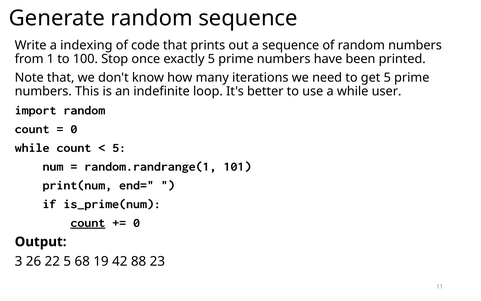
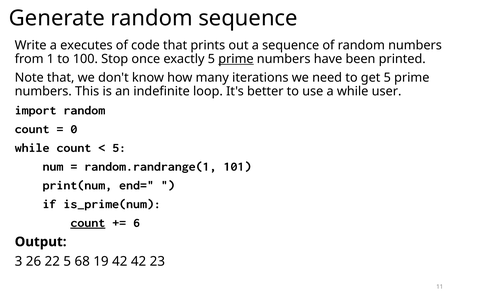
indexing: indexing -> executes (86, 45)
prime underline: none -> present (236, 59)
0: 0 -> 6 (137, 222)
42 88: 88 -> 42 (139, 261)
